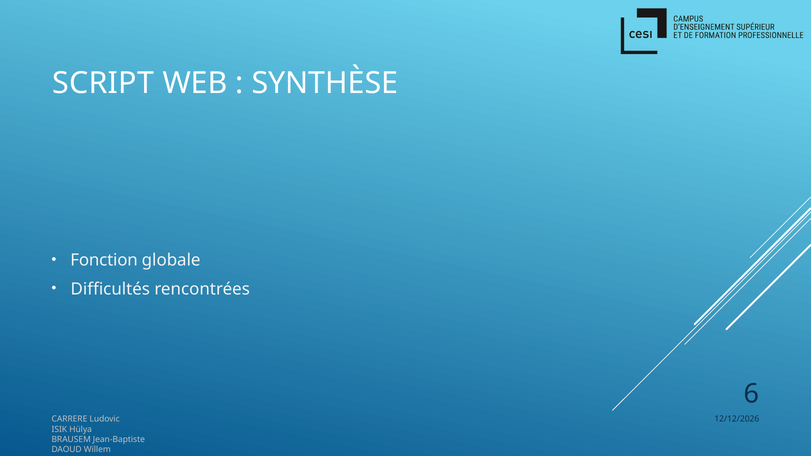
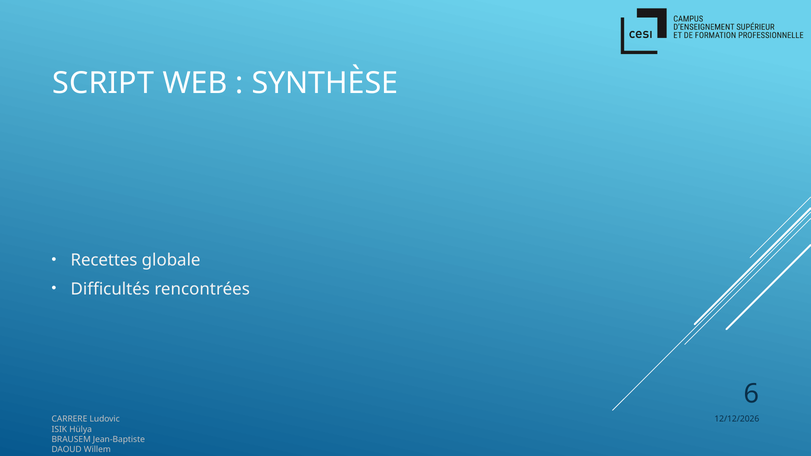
Fonction: Fonction -> Recettes (104, 260)
